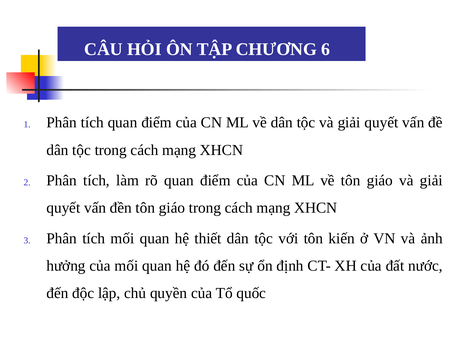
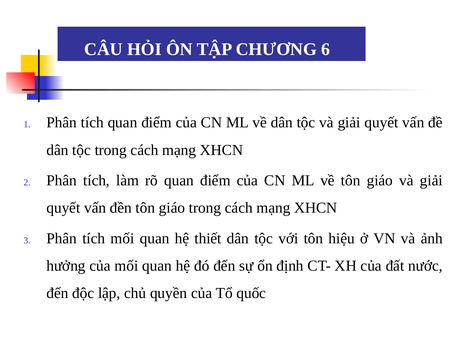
kiến: kiến -> hiệu (342, 238)
